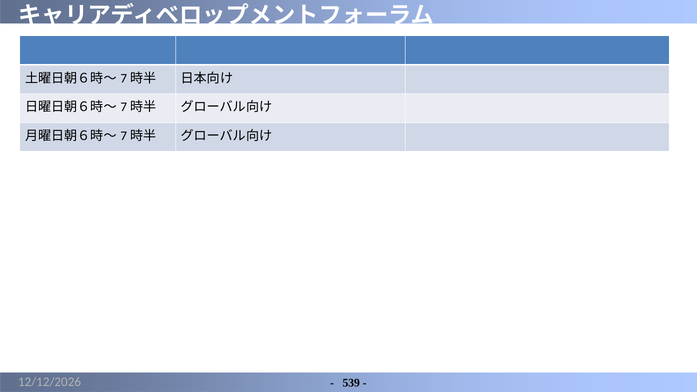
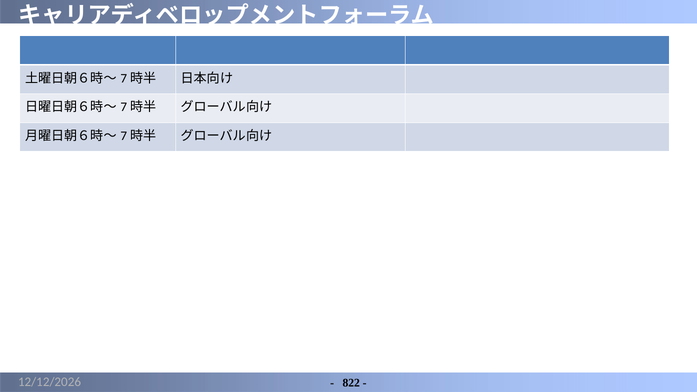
539: 539 -> 822 (351, 383)
